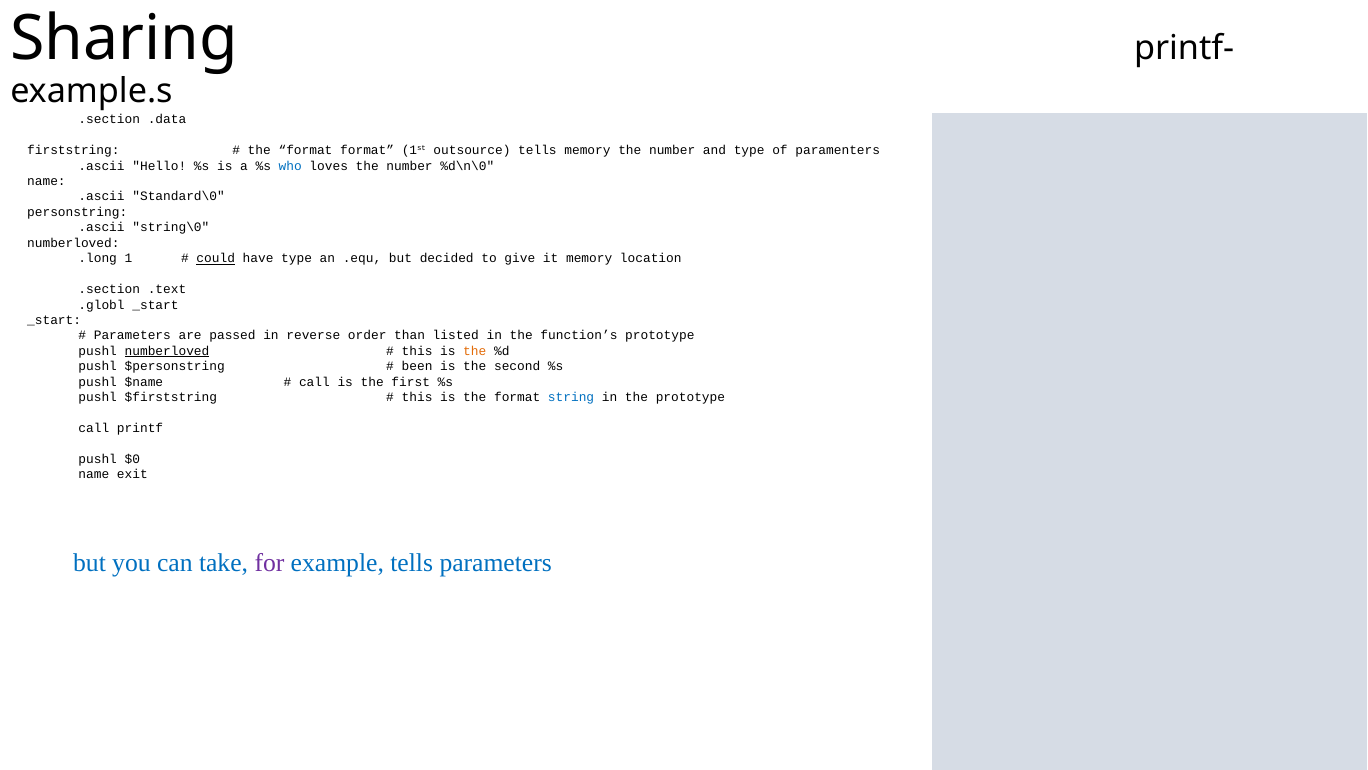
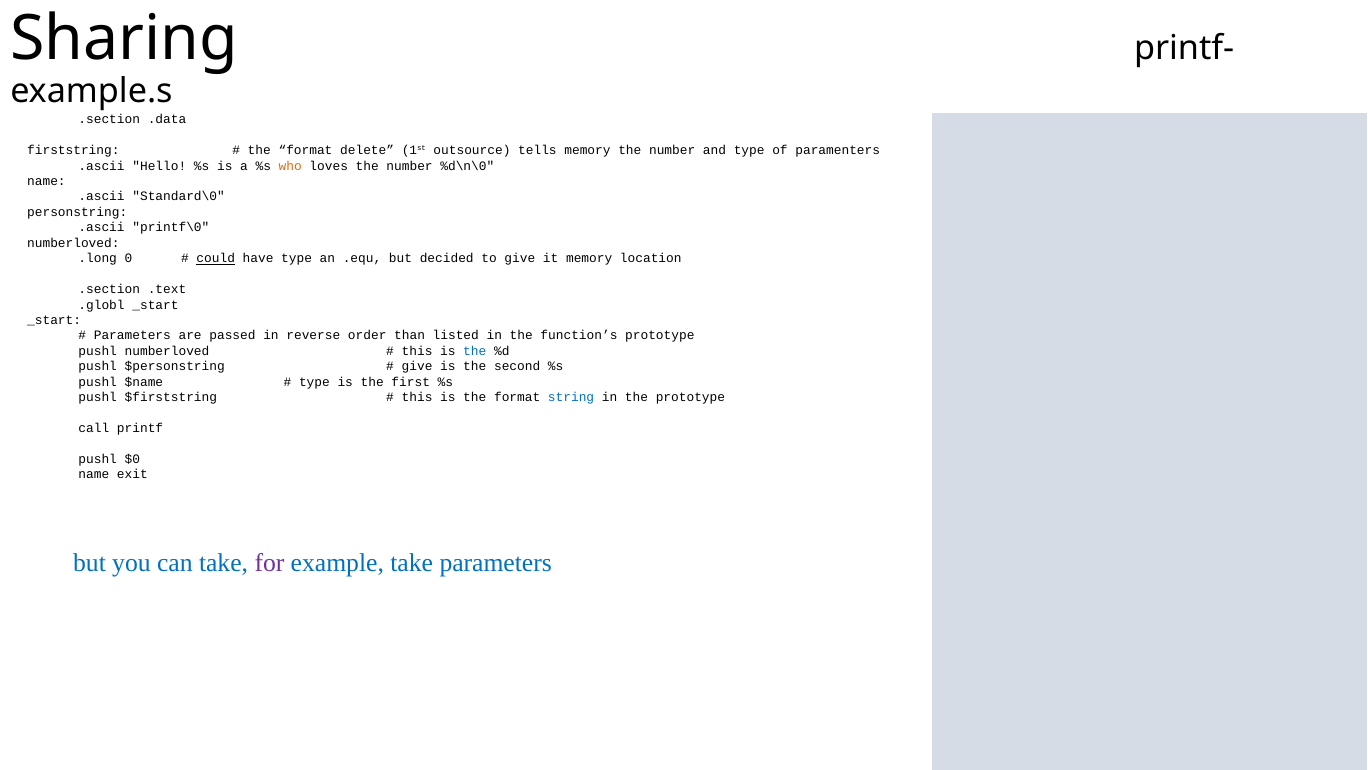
format format: format -> delete (367, 150)
who colour: blue -> orange (290, 166)
string\0: string\0 -> printf\0 (171, 227)
1: 1 -> 0 (129, 258)
numberloved underline: present -> none (167, 351)
the colour: orange -> blue (475, 351)
been: been -> give (417, 366)
call: call -> type (314, 382)
example tells: tells -> take (412, 563)
